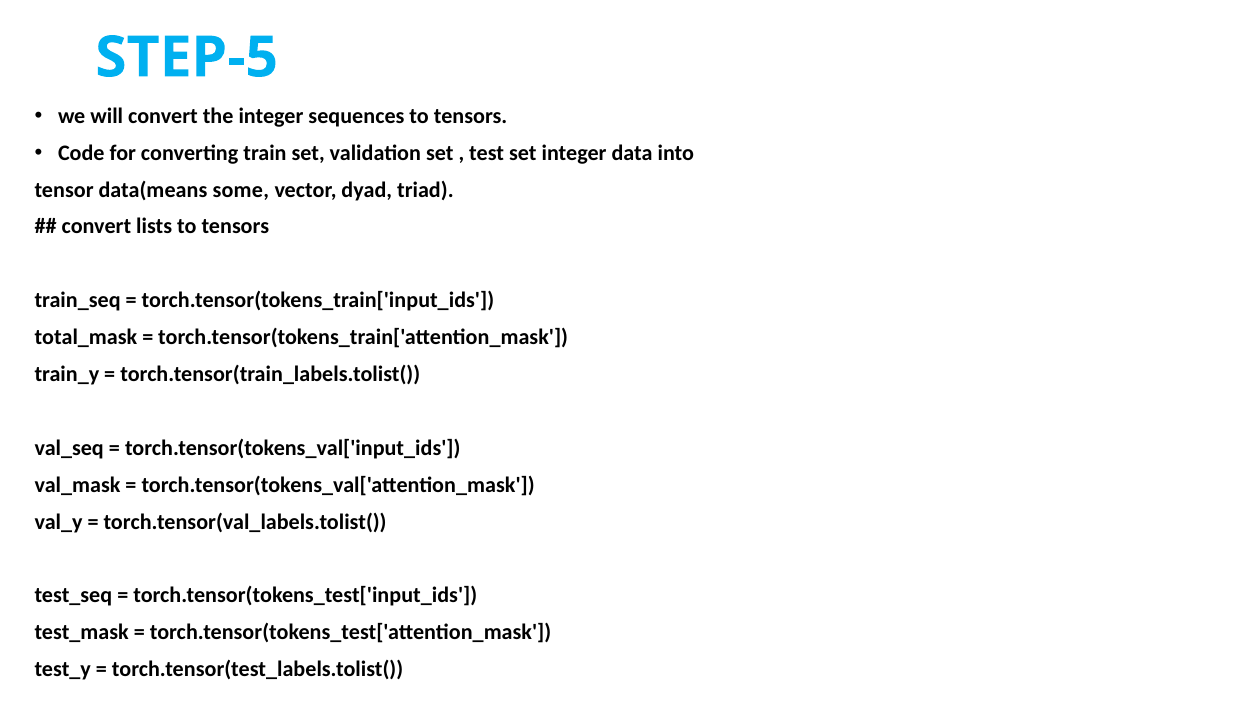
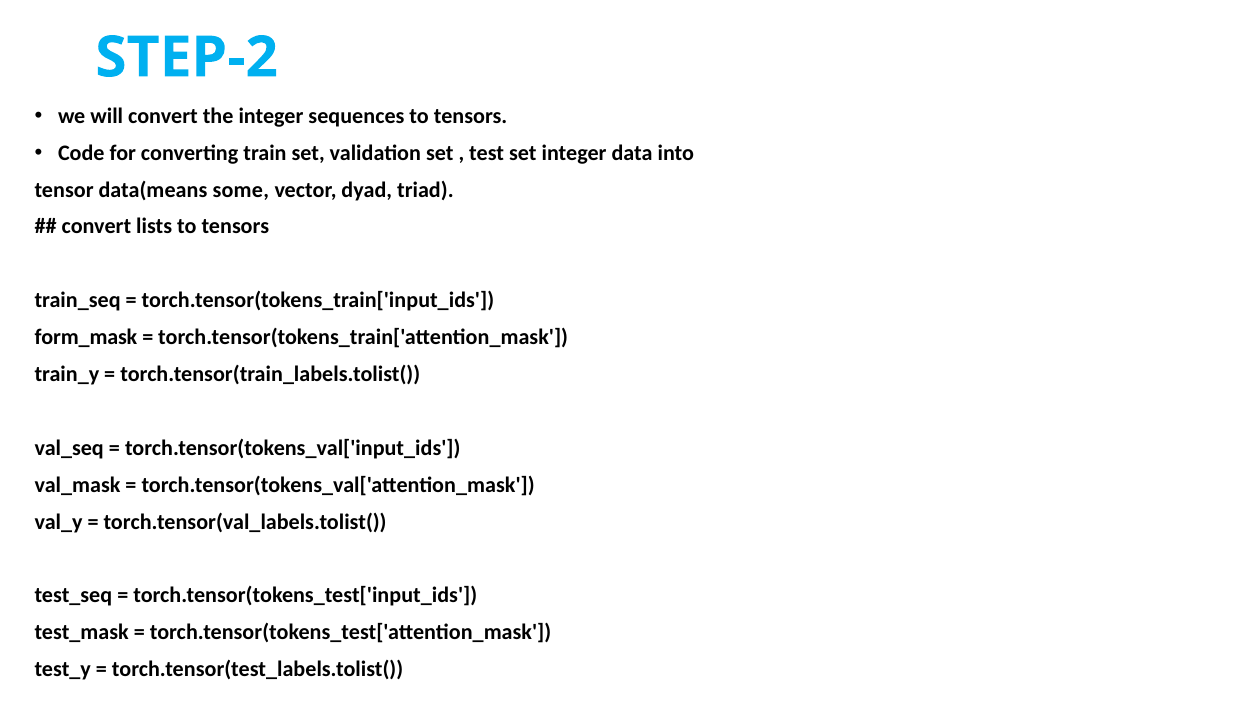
STEP-5: STEP-5 -> STEP-2 (187, 58)
total_mask: total_mask -> form_mask (86, 337)
